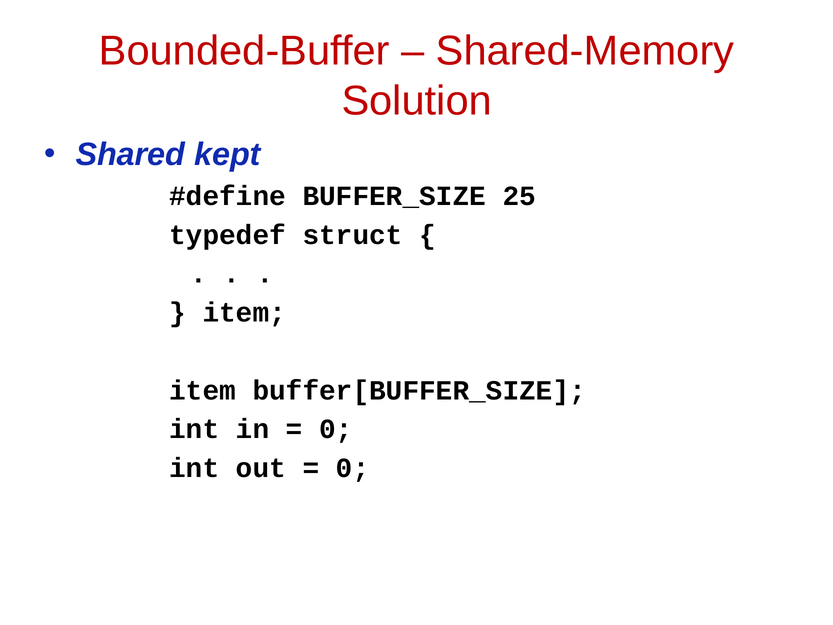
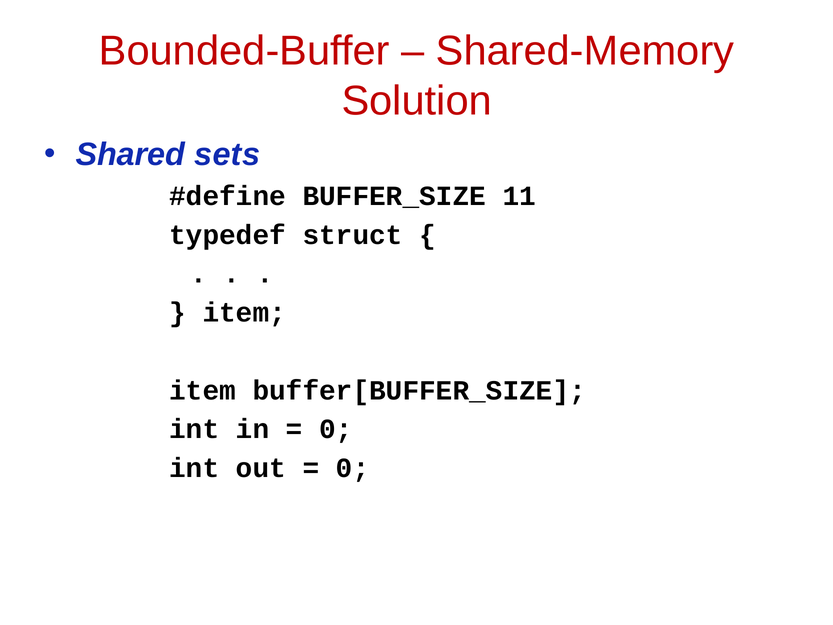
kept: kept -> sets (227, 155)
25: 25 -> 11 (519, 196)
